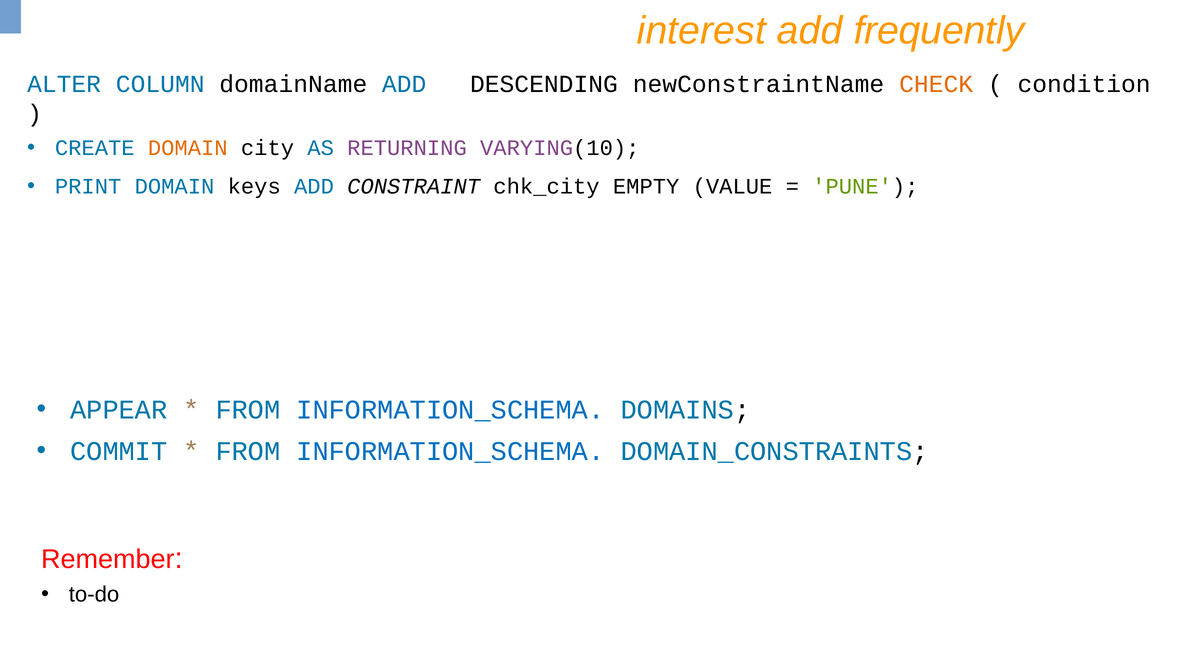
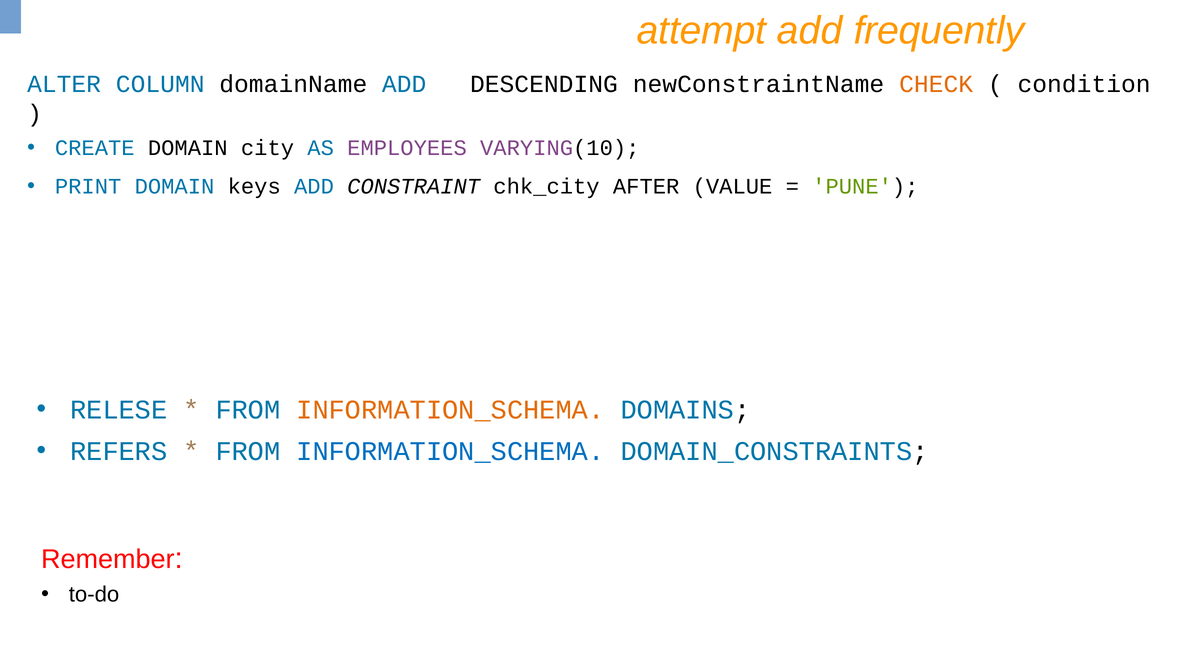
interest: interest -> attempt (702, 31)
DOMAIN colour: orange -> black (188, 148)
RETURNING: RETURNING -> EMPLOYEES (407, 148)
EMPTY: EMPTY -> AFTER (646, 187)
APPEAR: APPEAR -> RELESE (119, 410)
INFORMATION_SCHEMA colour: blue -> orange (450, 410)
COMMIT: COMMIT -> REFERS (119, 451)
